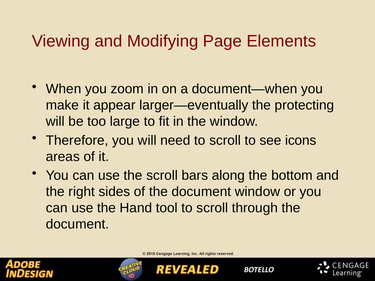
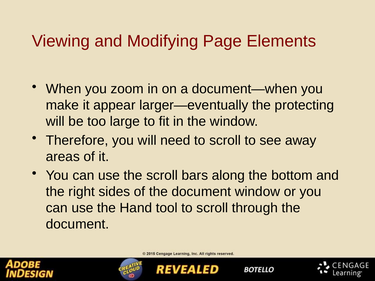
icons: icons -> away (301, 140)
